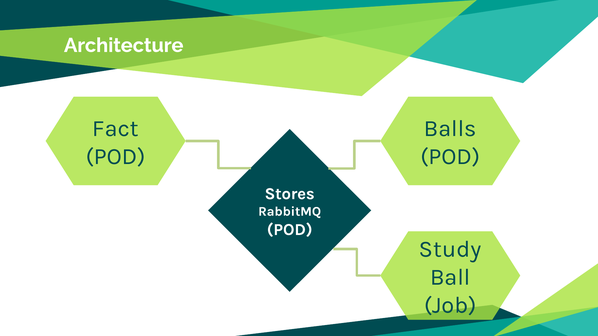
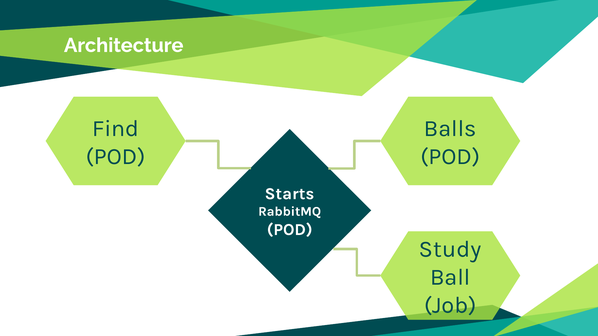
Fact: Fact -> Find (116, 129)
Stores: Stores -> Starts (290, 194)
